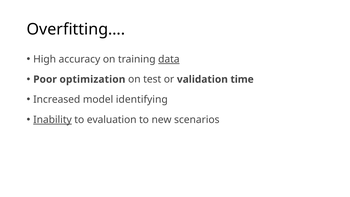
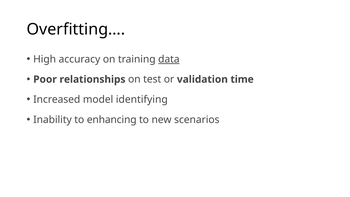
optimization: optimization -> relationships (93, 79)
Inability underline: present -> none (52, 120)
evaluation: evaluation -> enhancing (112, 120)
